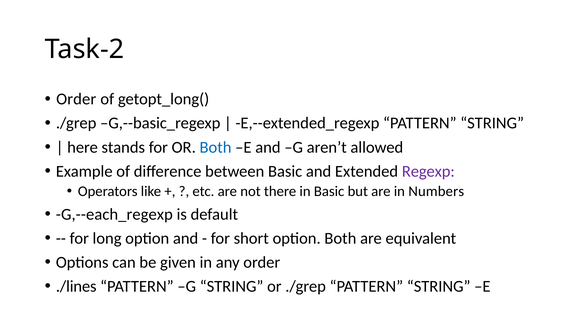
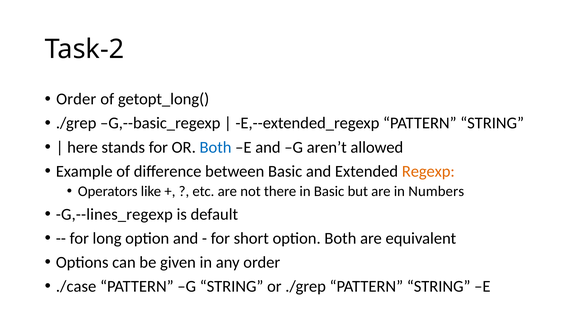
Regexp colour: purple -> orange (428, 171)
G,--each_regexp: G,--each_regexp -> G,--lines_regexp (114, 214)
./lines: ./lines -> ./case (76, 286)
